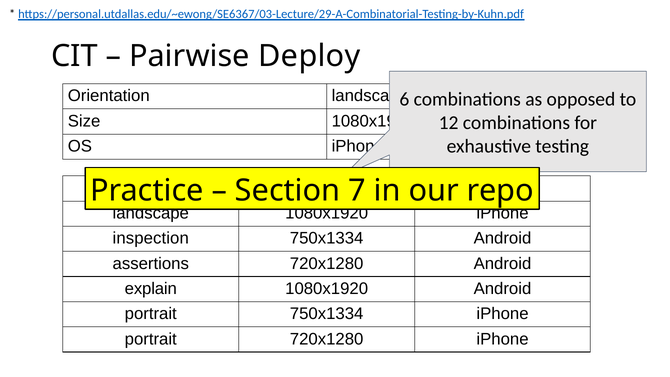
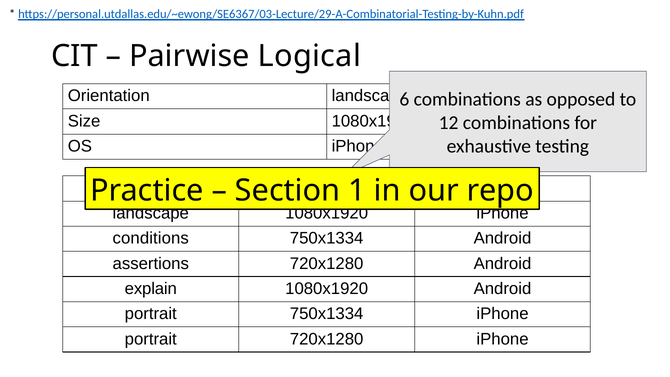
Deploy: Deploy -> Logical (309, 56)
7: 7 -> 1 (357, 191)
inspection: inspection -> conditions (151, 238)
